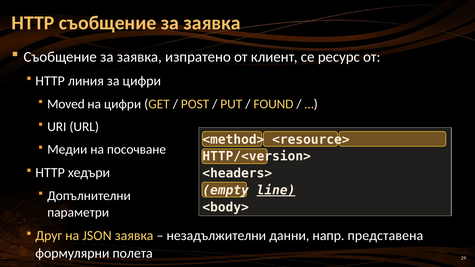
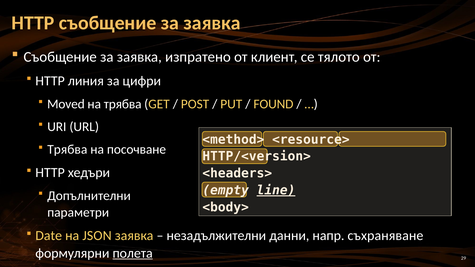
ресурс: ресурс -> тялото (339, 57)
на цифри: цифри -> трябва (123, 104)
Медии: Медии -> Трябва (67, 150)
Друг: Друг -> Date (49, 236)
представена: представена -> съхраняване (385, 236)
полета underline: none -> present (133, 253)
